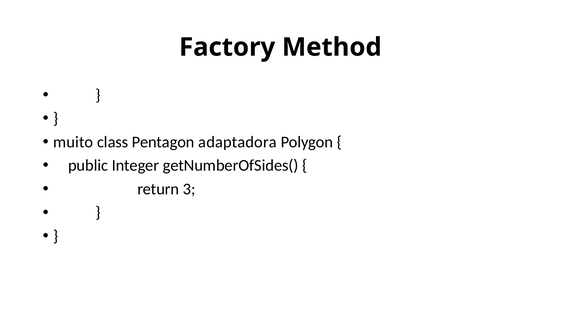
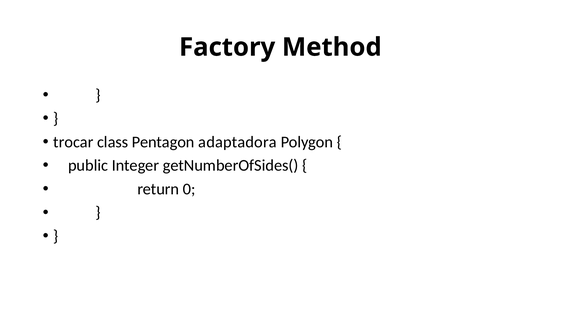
muito: muito -> trocar (73, 142)
3: 3 -> 0 (189, 189)
